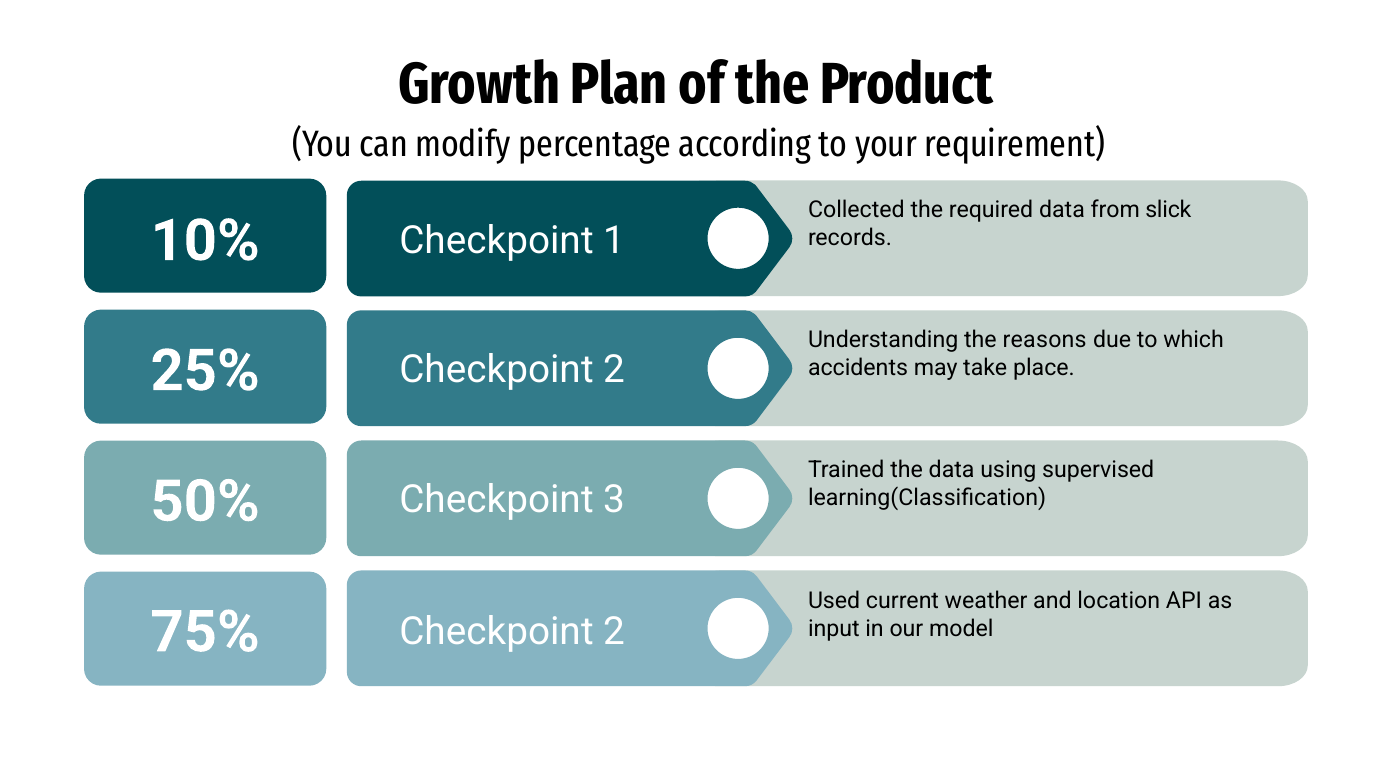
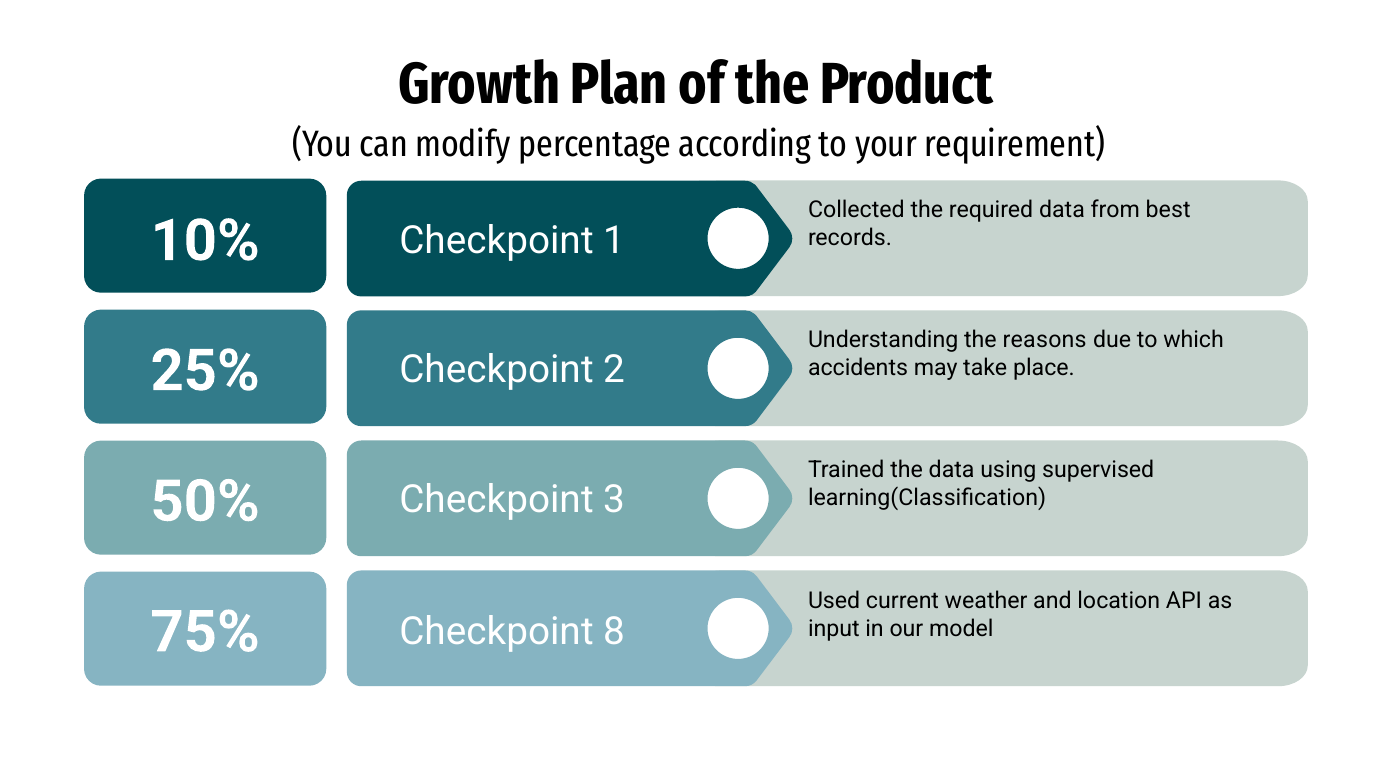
slick: slick -> best (1168, 210)
2: 2 -> 8 (614, 632)
